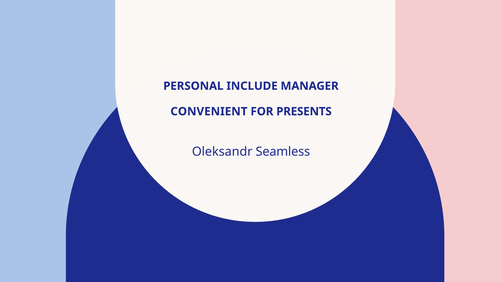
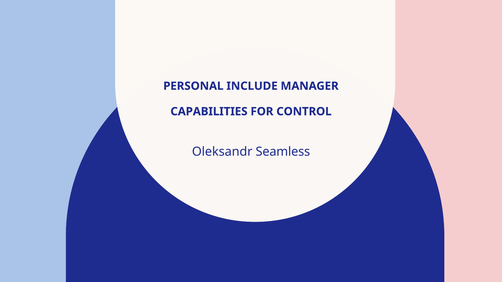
CONVENIENT: CONVENIENT -> CAPABILITIES (209, 112)
PRESENTS: PRESENTS -> CONTROL (304, 112)
